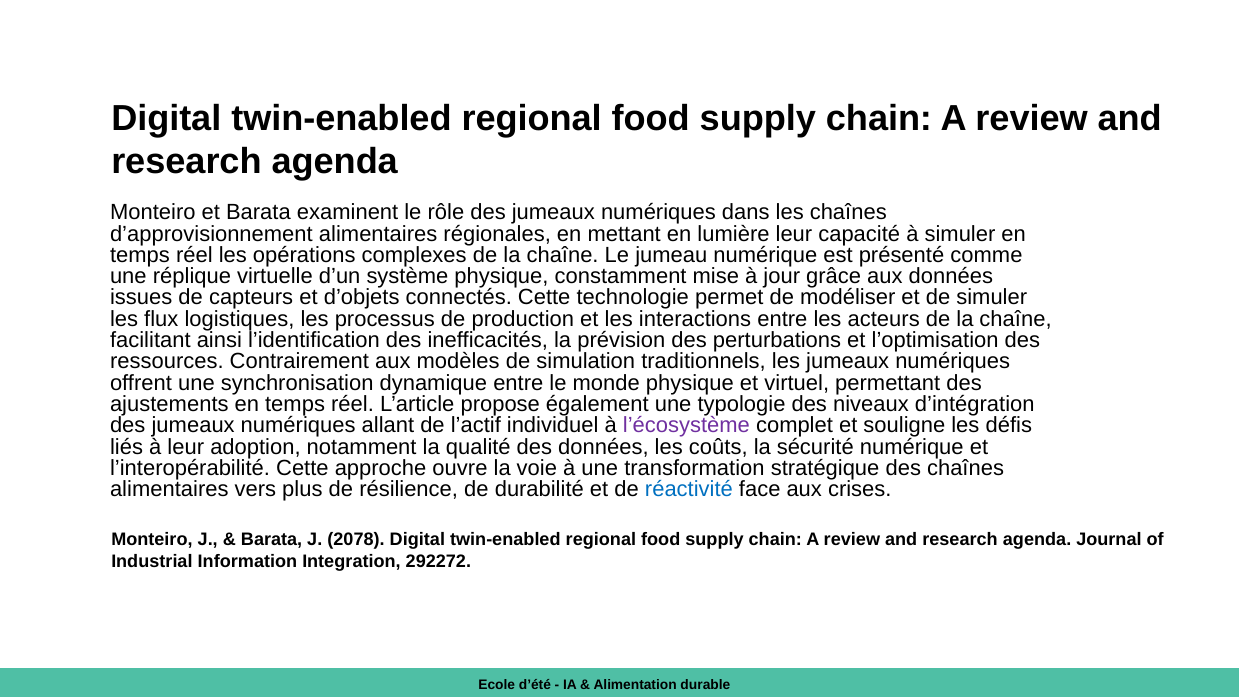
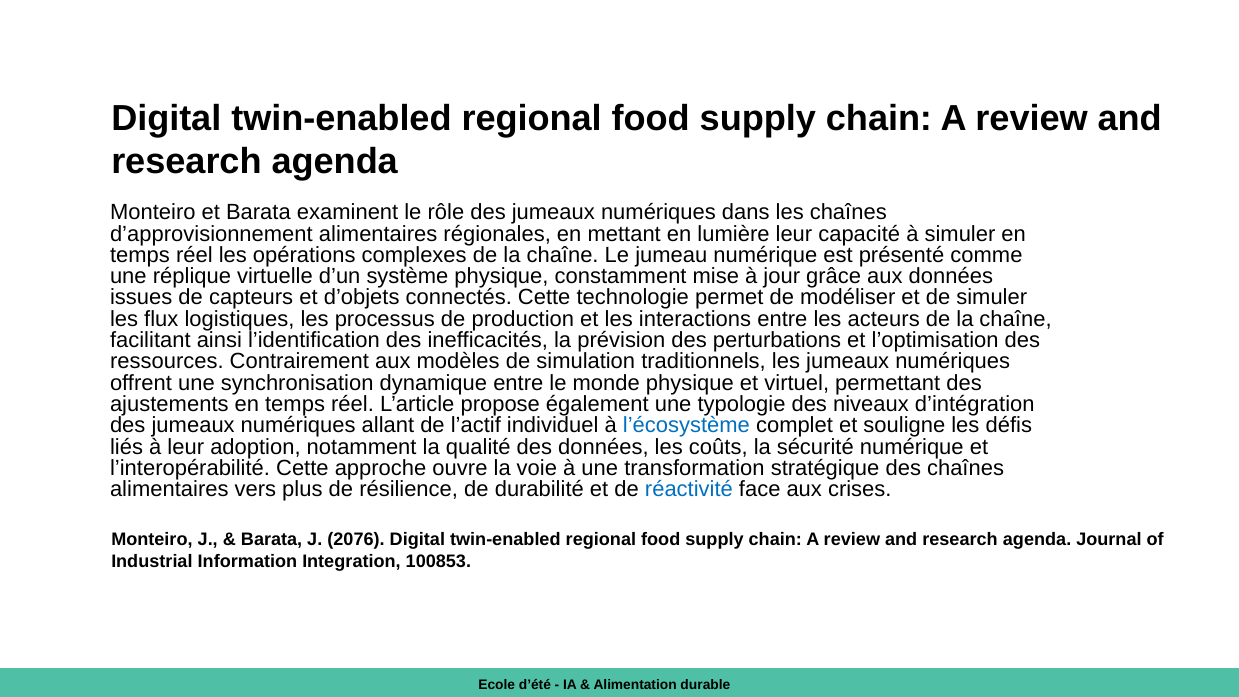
l’écosystème colour: purple -> blue (686, 426)
2078: 2078 -> 2076 (356, 540)
292272: 292272 -> 100853 (438, 561)
